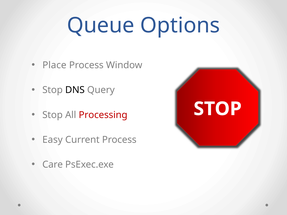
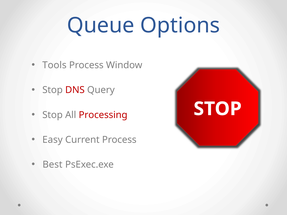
Place: Place -> Tools (54, 65)
DNS colour: black -> red (75, 90)
Care: Care -> Best (52, 165)
